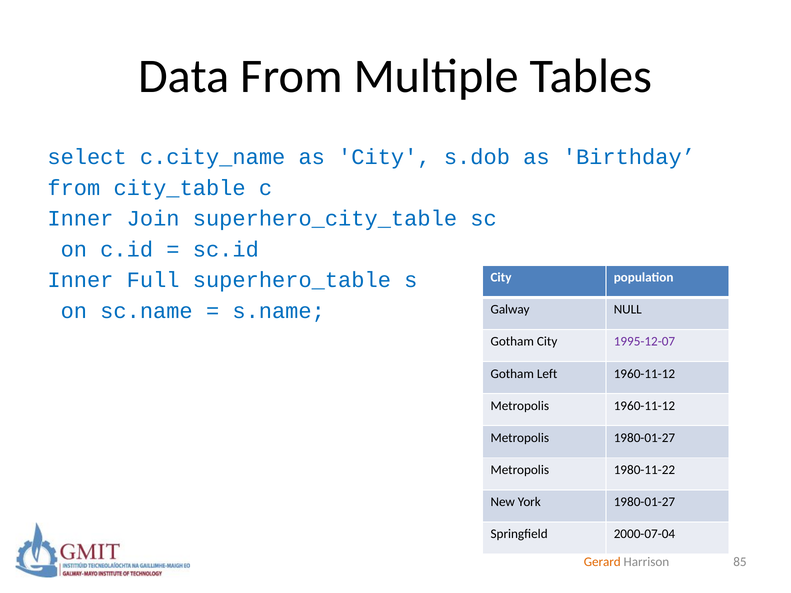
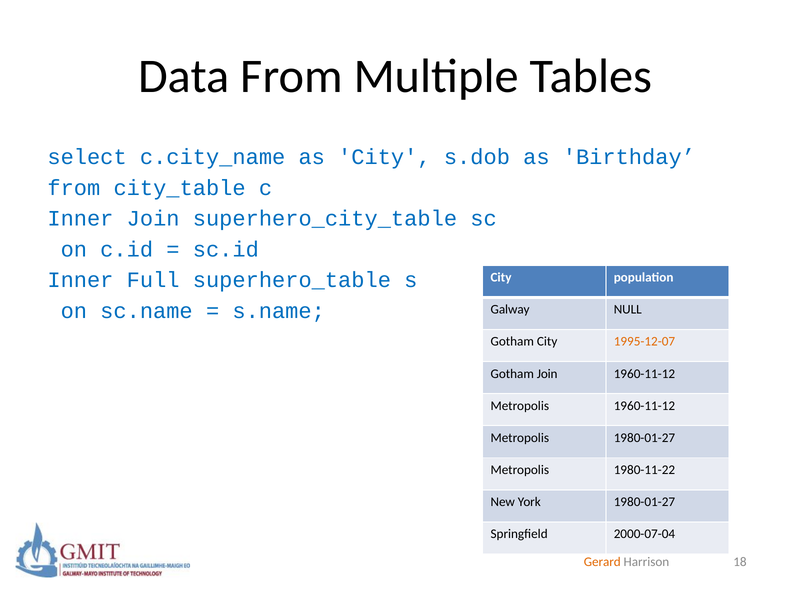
1995-12-07 colour: purple -> orange (644, 342)
Gotham Left: Left -> Join (547, 374)
85: 85 -> 18 (740, 562)
